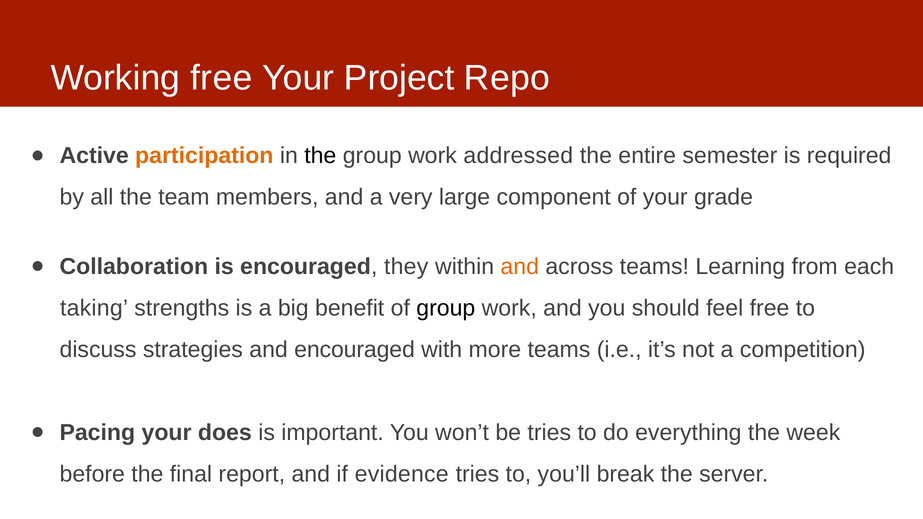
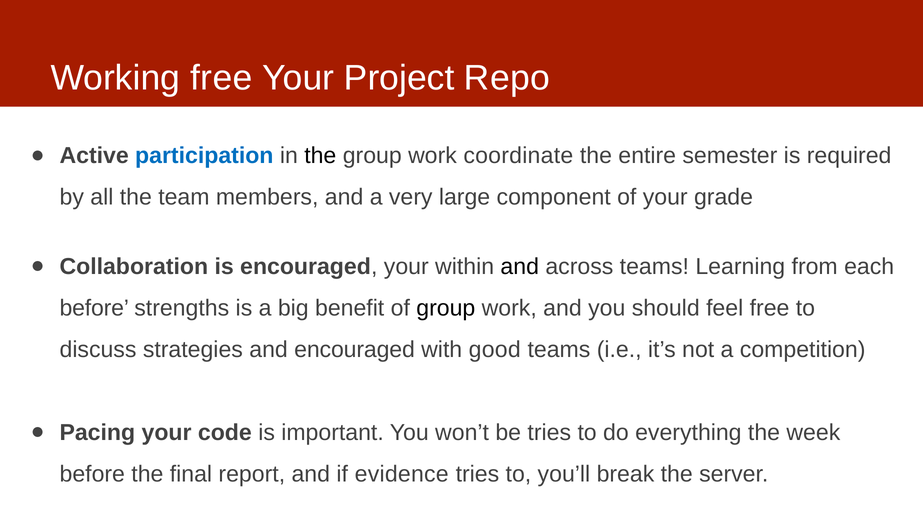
participation colour: orange -> blue (204, 156)
addressed: addressed -> coordinate (518, 156)
encouraged they: they -> your (406, 267)
and colour: orange -> black (520, 267)
taking: taking -> before (94, 308)
more: more -> good (495, 350)
does: does -> code (225, 433)
